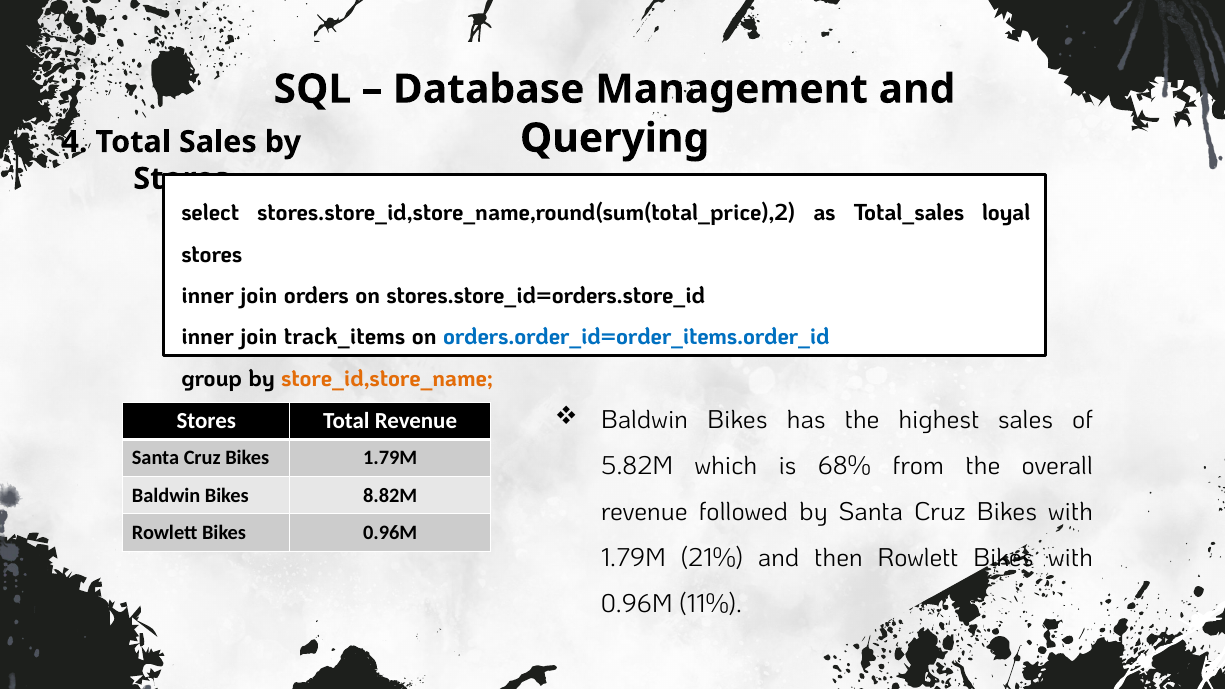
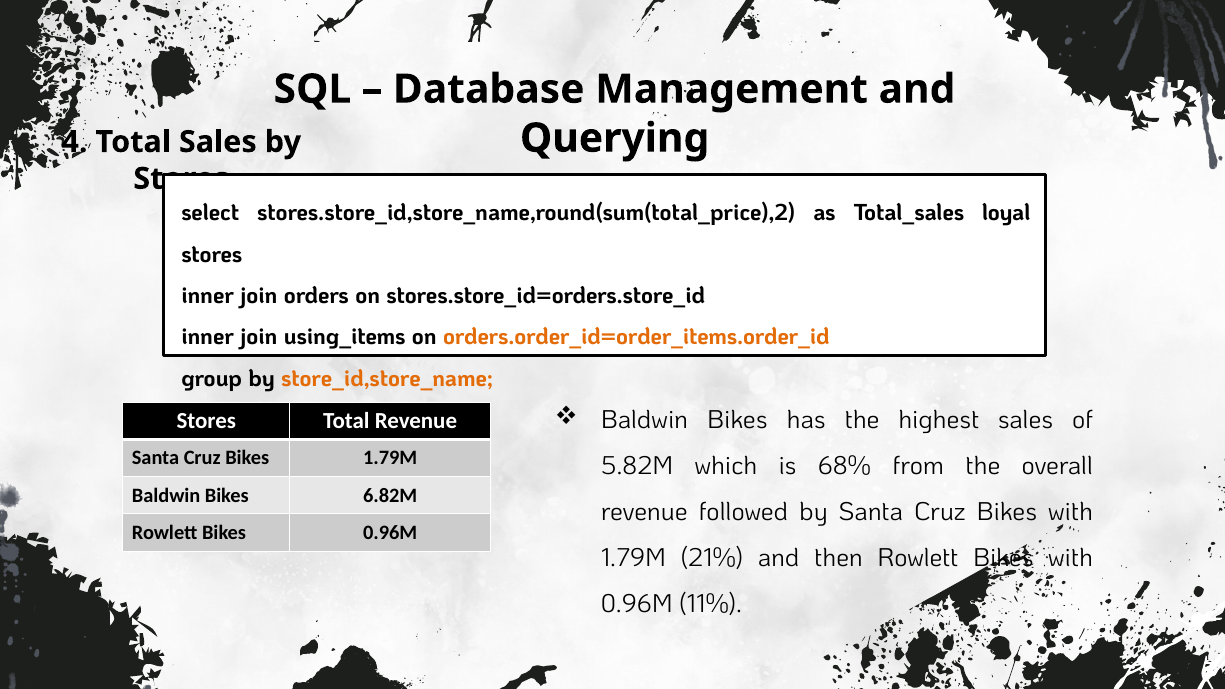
track_items: track_items -> using_items (345, 337)
orders.order_id=order_items.order_id colour: blue -> orange (636, 337)
8.82M: 8.82M -> 6.82M (390, 496)
